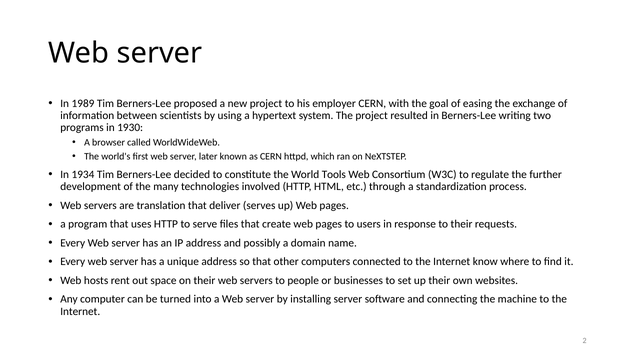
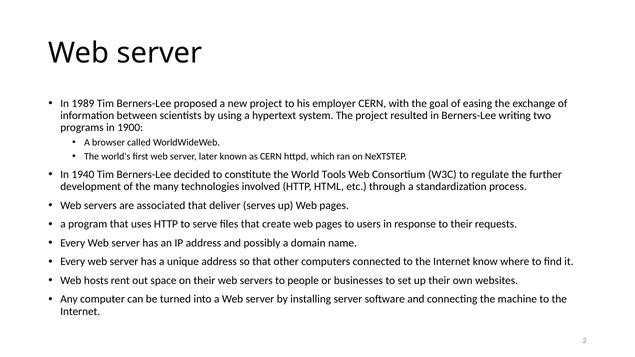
1930: 1930 -> 1900 (130, 128)
1934: 1934 -> 1940 (83, 175)
translation: translation -> associated (161, 205)
